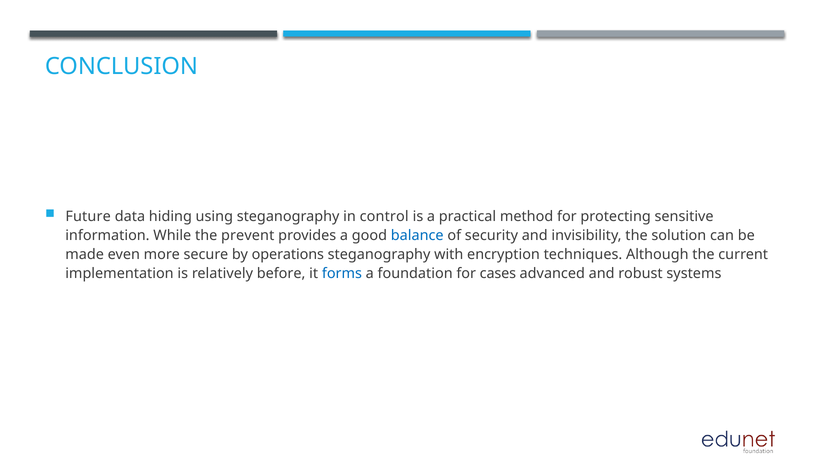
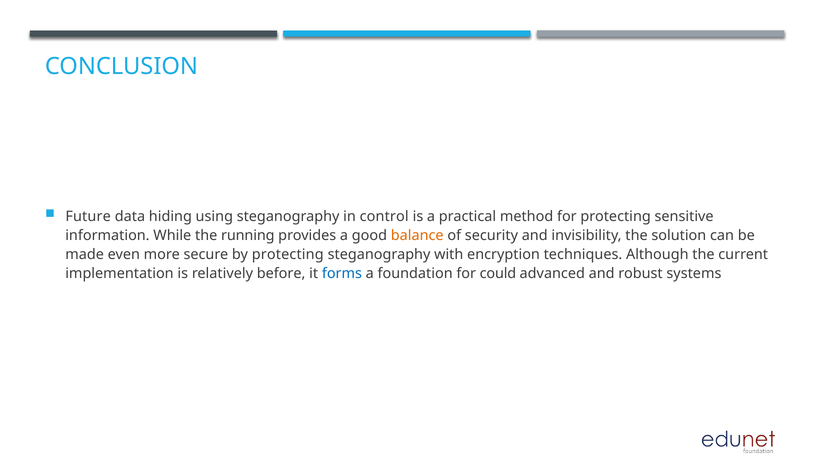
prevent: prevent -> running (248, 235)
balance colour: blue -> orange (417, 235)
by operations: operations -> protecting (288, 254)
cases: cases -> could (498, 273)
